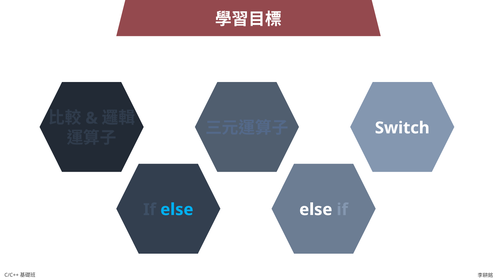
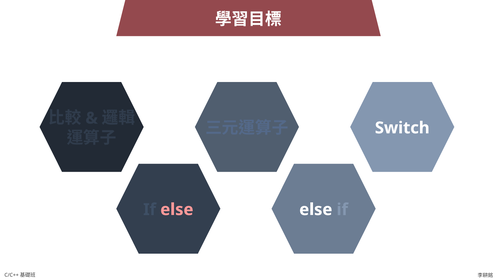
else colour: light blue -> pink (177, 209)
